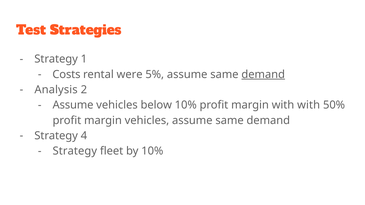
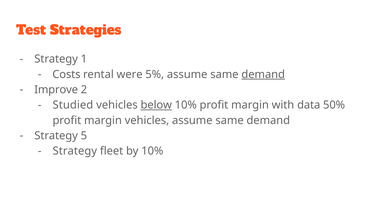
Analysis: Analysis -> Improve (56, 90)
Assume: Assume -> Studied (73, 105)
below underline: none -> present (156, 105)
with with: with -> data (309, 105)
4: 4 -> 5 (84, 136)
